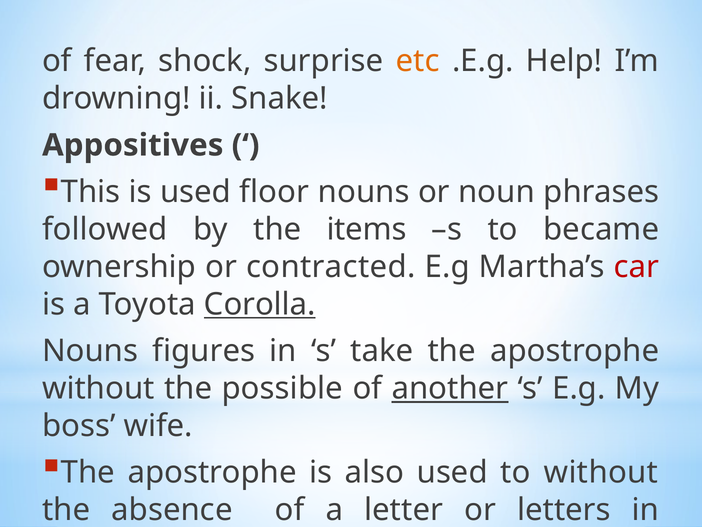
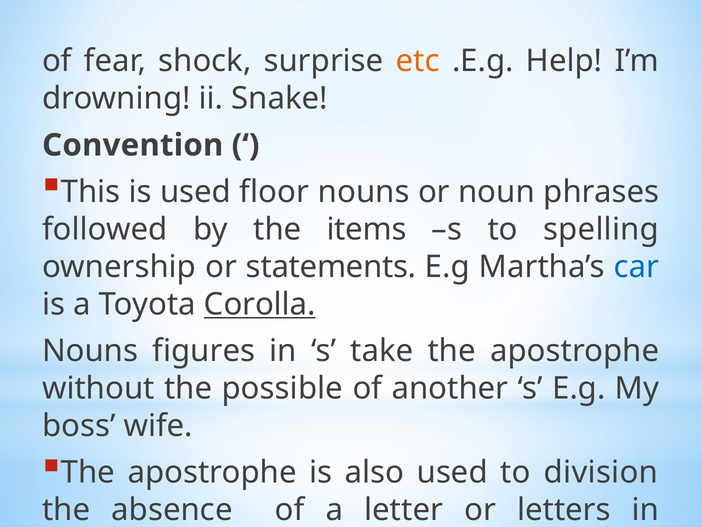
Appositives: Appositives -> Convention (133, 145)
became: became -> spelling (601, 229)
or contracted: contracted -> statements (331, 267)
car colour: red -> blue (636, 267)
another underline: present -> none (450, 388)
to without: without -> division (601, 472)
